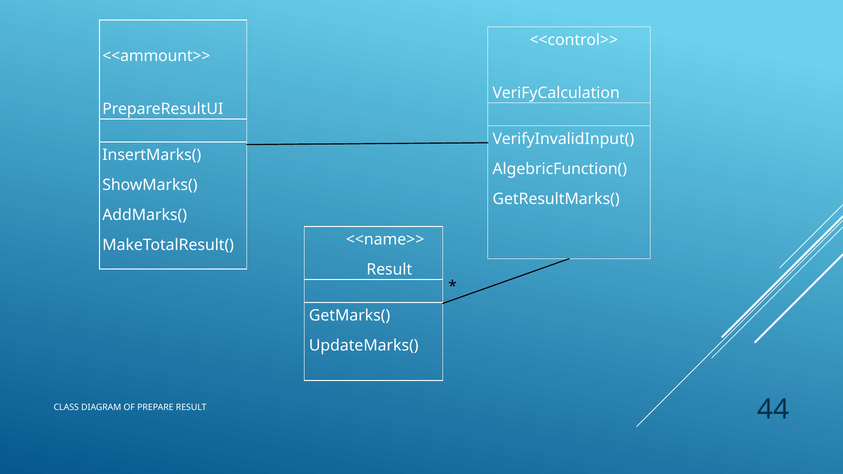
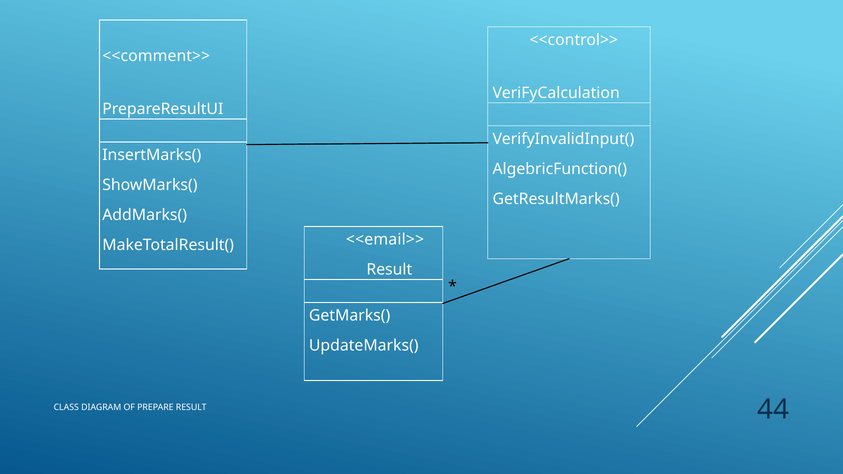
<<ammount>>: <<ammount>> -> <<comment>> (156, 56)
<<name>>: <<name>> -> <<email>> (385, 240)
